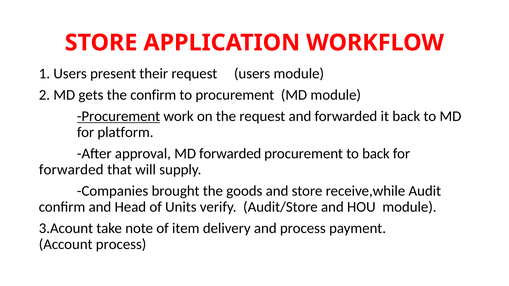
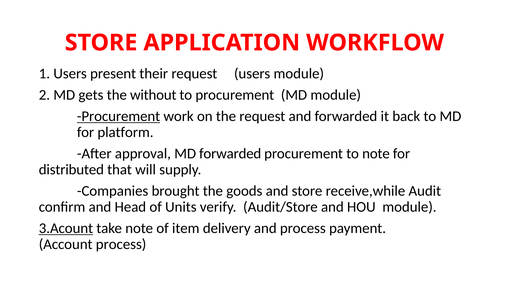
the confirm: confirm -> without (153, 95)
to back: back -> note (376, 154)
forwarded: forwarded -> distributed (71, 170)
3.Acount underline: none -> present (66, 229)
